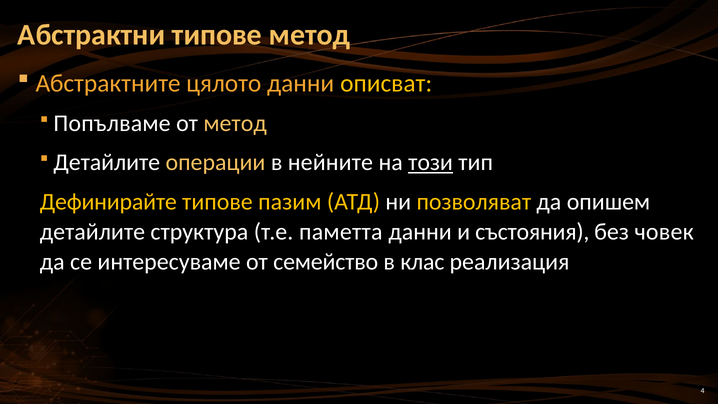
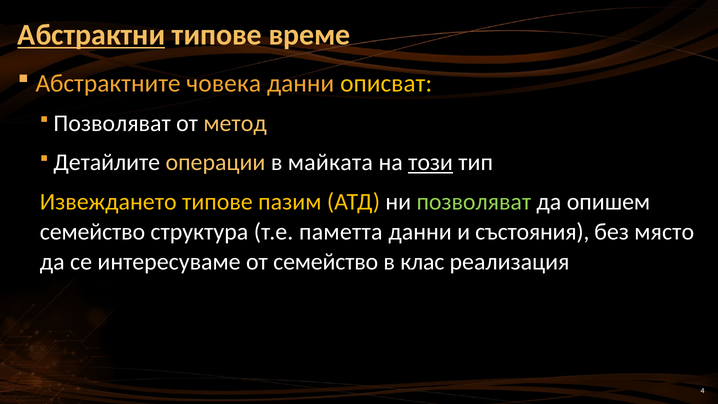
Абстрактни underline: none -> present (91, 35)
типове метод: метод -> време (310, 35)
цялото: цялото -> човека (224, 83)
Попълваме: Попълваме -> Позволяват (112, 123)
нейните: нейните -> майката (330, 163)
Дефинирайте: Дефинирайте -> Извеждането (108, 202)
позволяват colour: yellow -> light green (474, 202)
детайлите: детайлите -> семейство (93, 232)
човек: човек -> място (664, 232)
